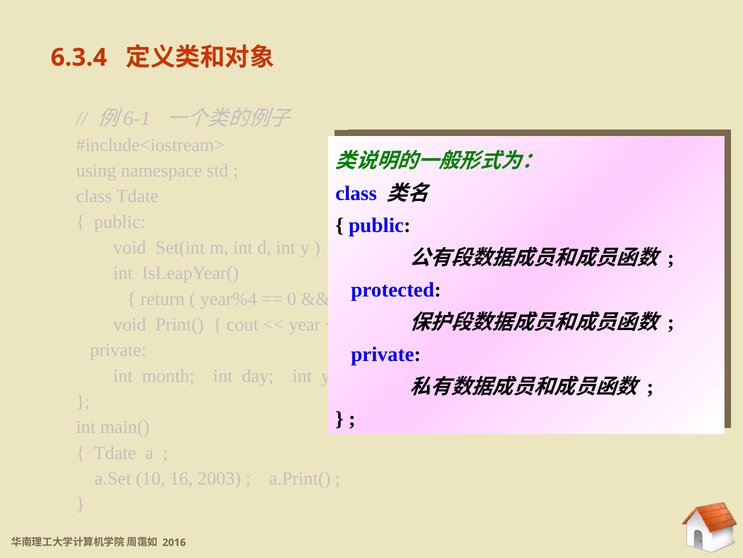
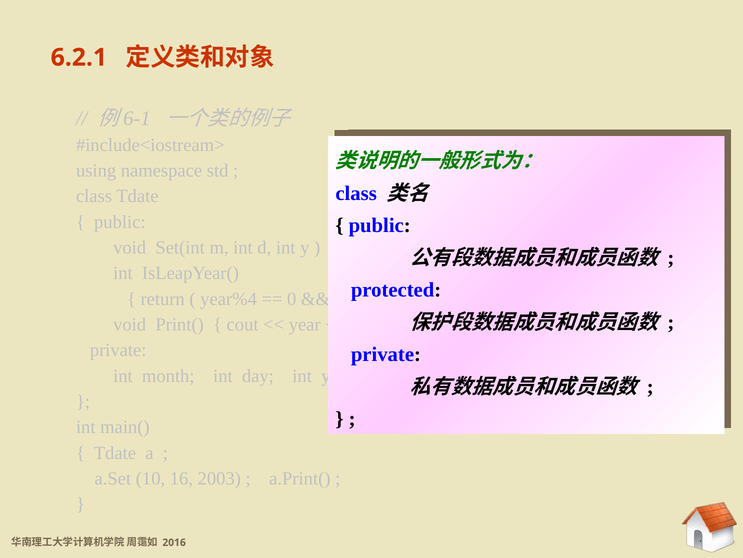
6.3.4: 6.3.4 -> 6.2.1 (79, 57)
